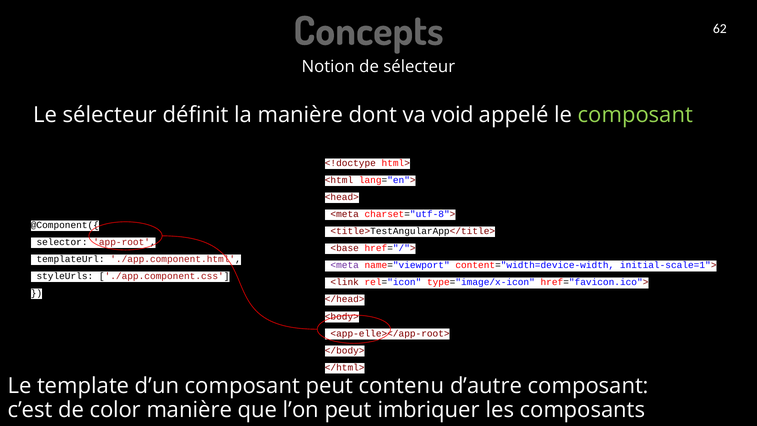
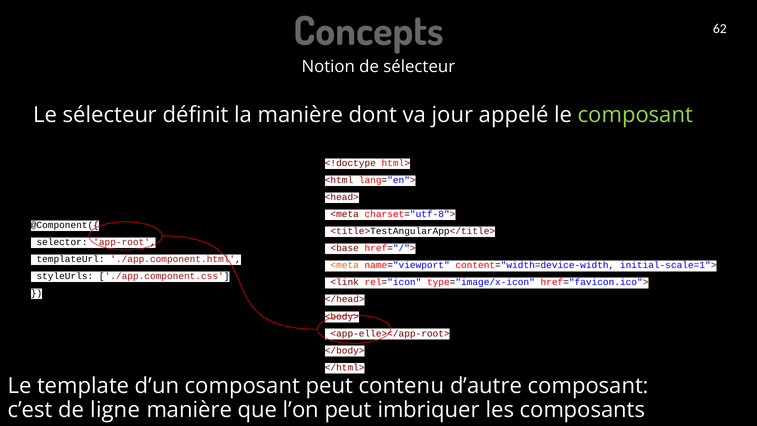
void: void -> jour (452, 115)
<meta colour: purple -> orange (345, 265)
color: color -> ligne (115, 410)
